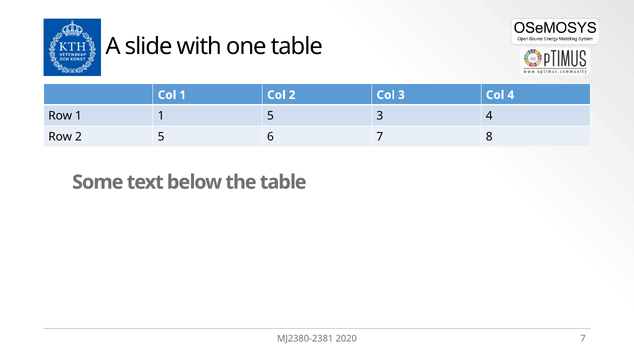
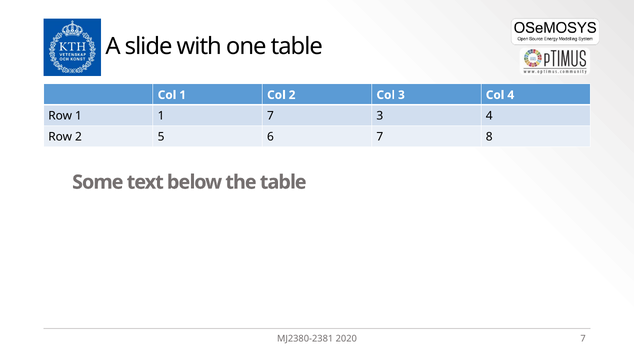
1 5: 5 -> 7 (270, 116)
